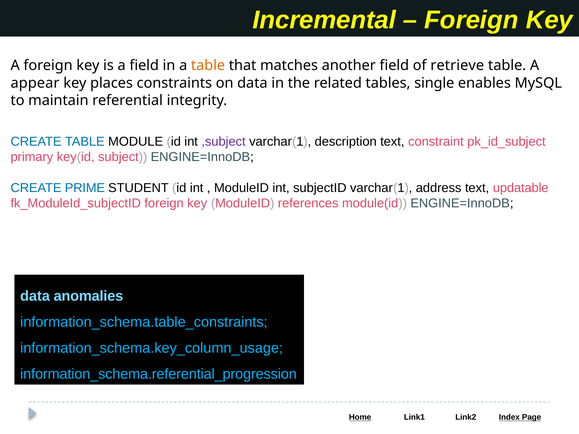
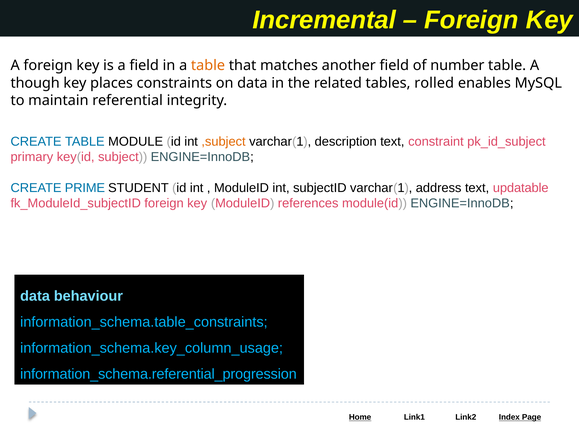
retrieve: retrieve -> number (457, 66)
appear: appear -> though (35, 83)
single: single -> rolled (434, 83)
,subject colour: purple -> orange (224, 142)
anomalies: anomalies -> behaviour (88, 296)
